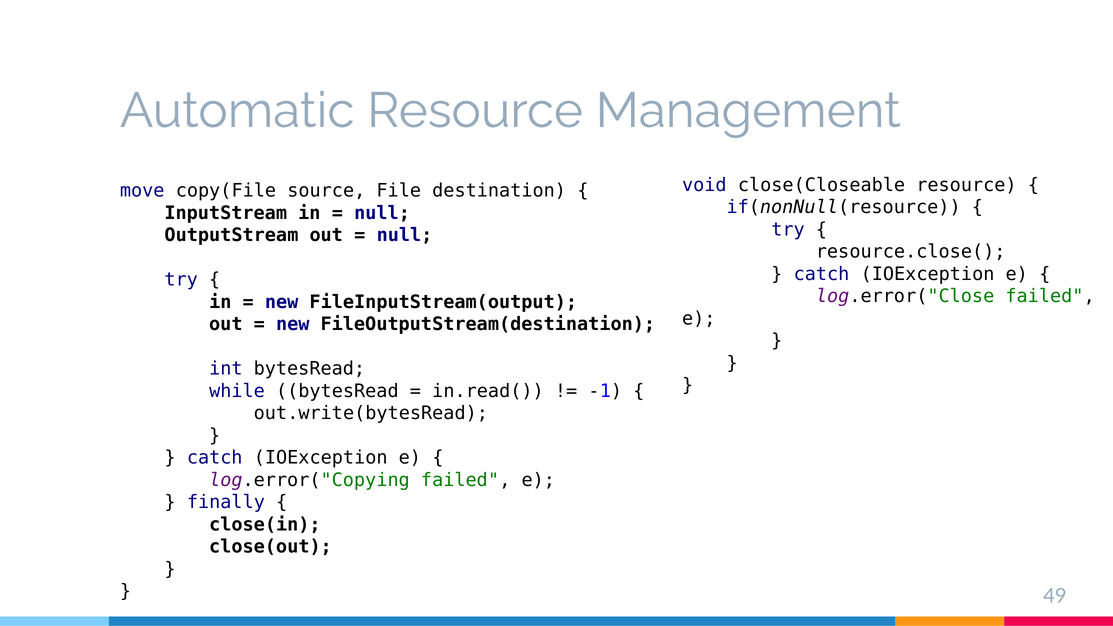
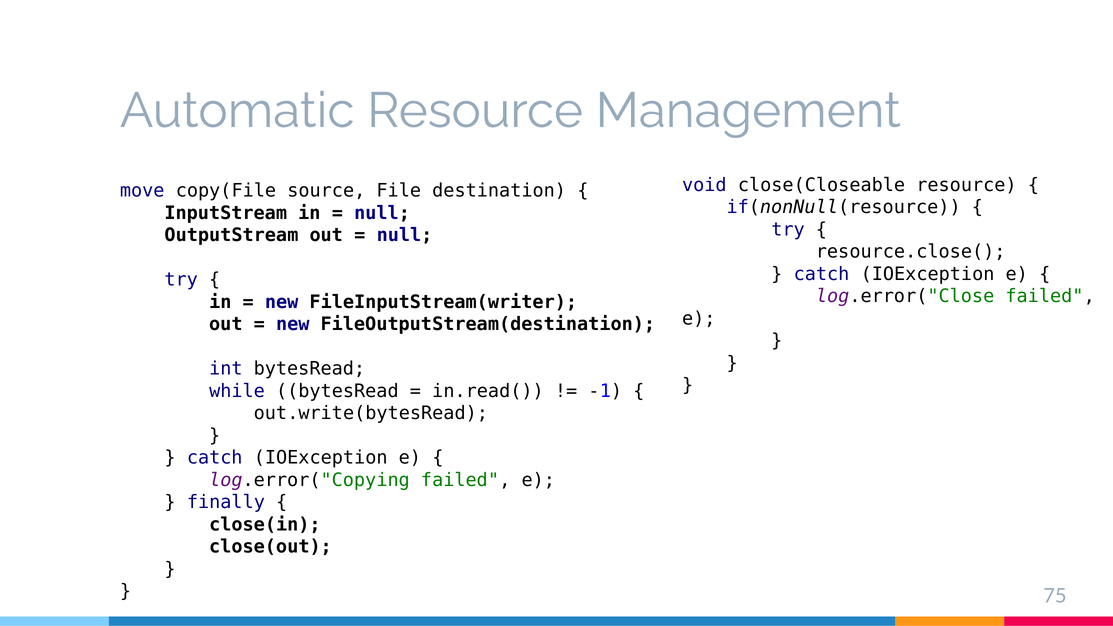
FileInputStream(output: FileInputStream(output -> FileInputStream(writer (443, 302)
49: 49 -> 75 (1055, 596)
